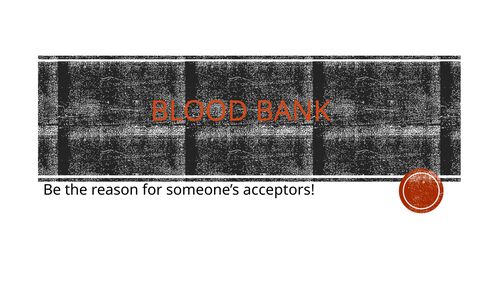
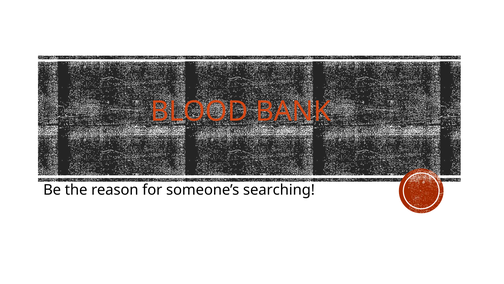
acceptors: acceptors -> searching (279, 190)
